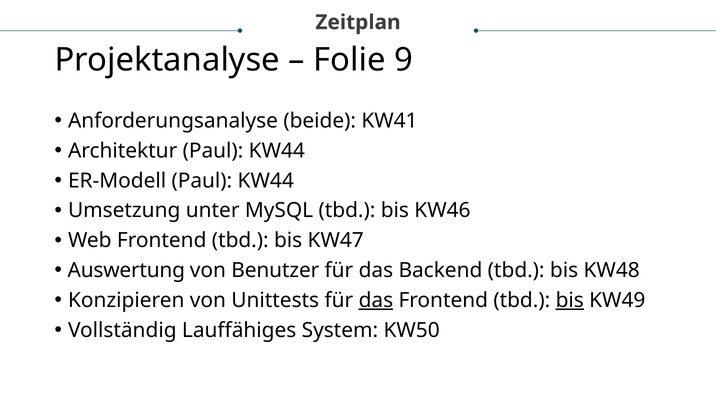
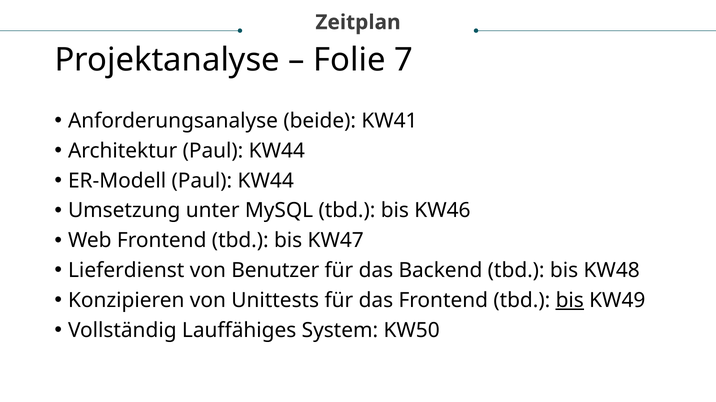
9: 9 -> 7 (404, 60)
Auswertung: Auswertung -> Lieferdienst (126, 271)
das underline: present -> none (376, 301)
